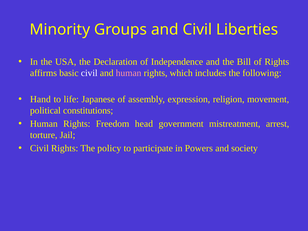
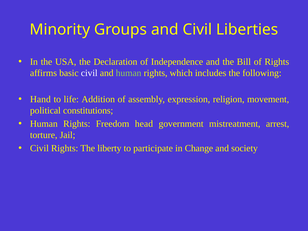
human colour: pink -> light green (129, 73)
Japanese: Japanese -> Addition (98, 99)
policy: policy -> liberty (109, 148)
Powers: Powers -> Change (199, 148)
